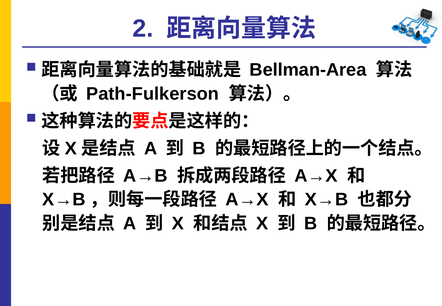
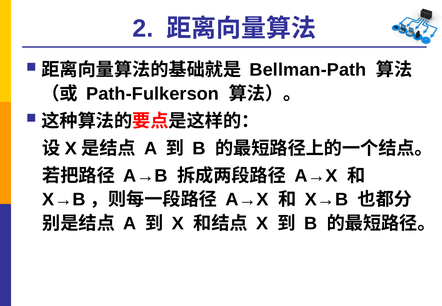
Bellman-Area: Bellman-Area -> Bellman-Path (308, 70)
